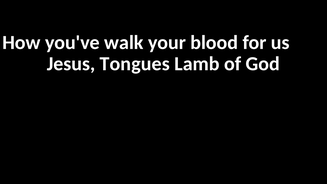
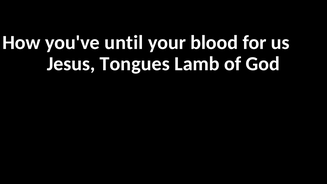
walk: walk -> until (124, 42)
